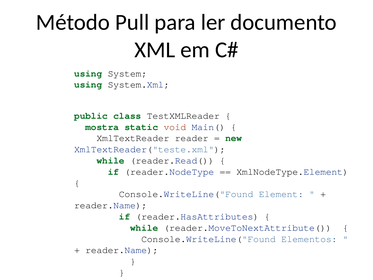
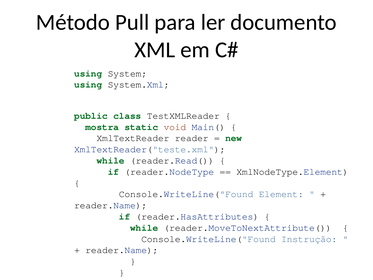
Elementos: Elementos -> Instrução (309, 239)
